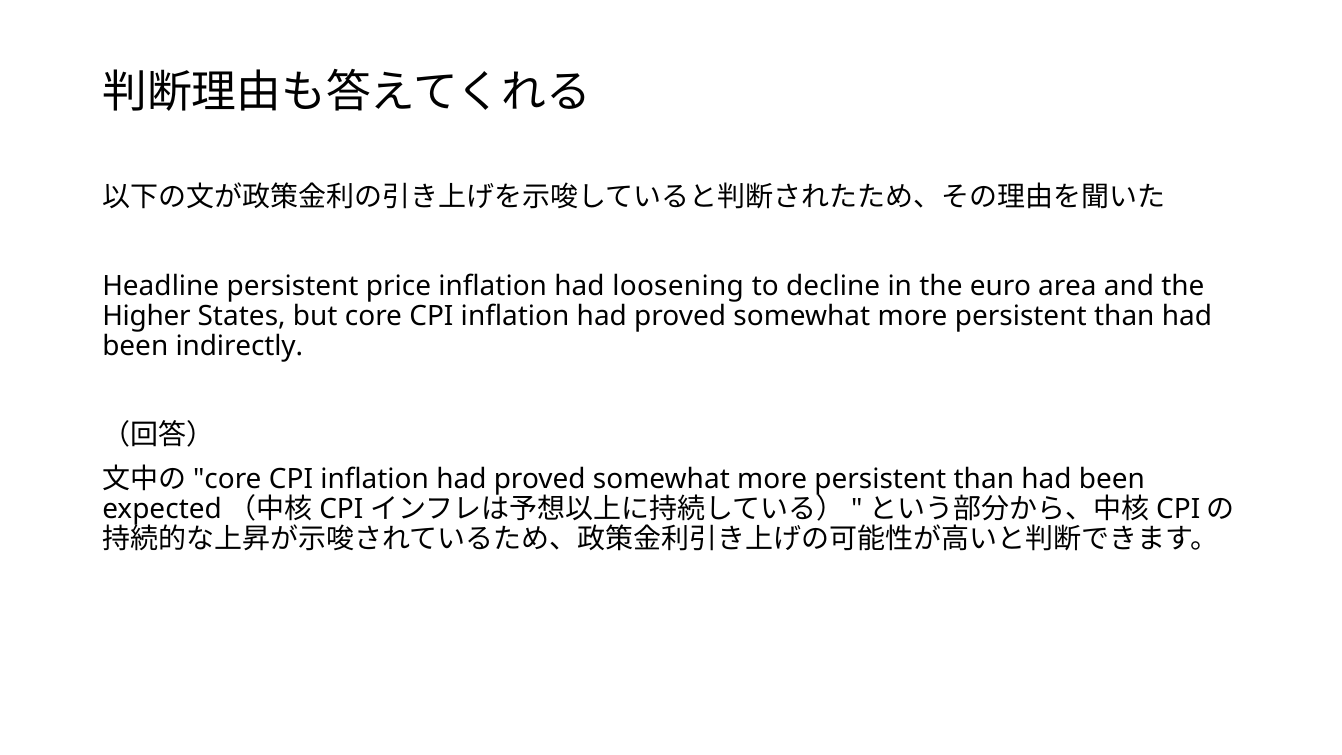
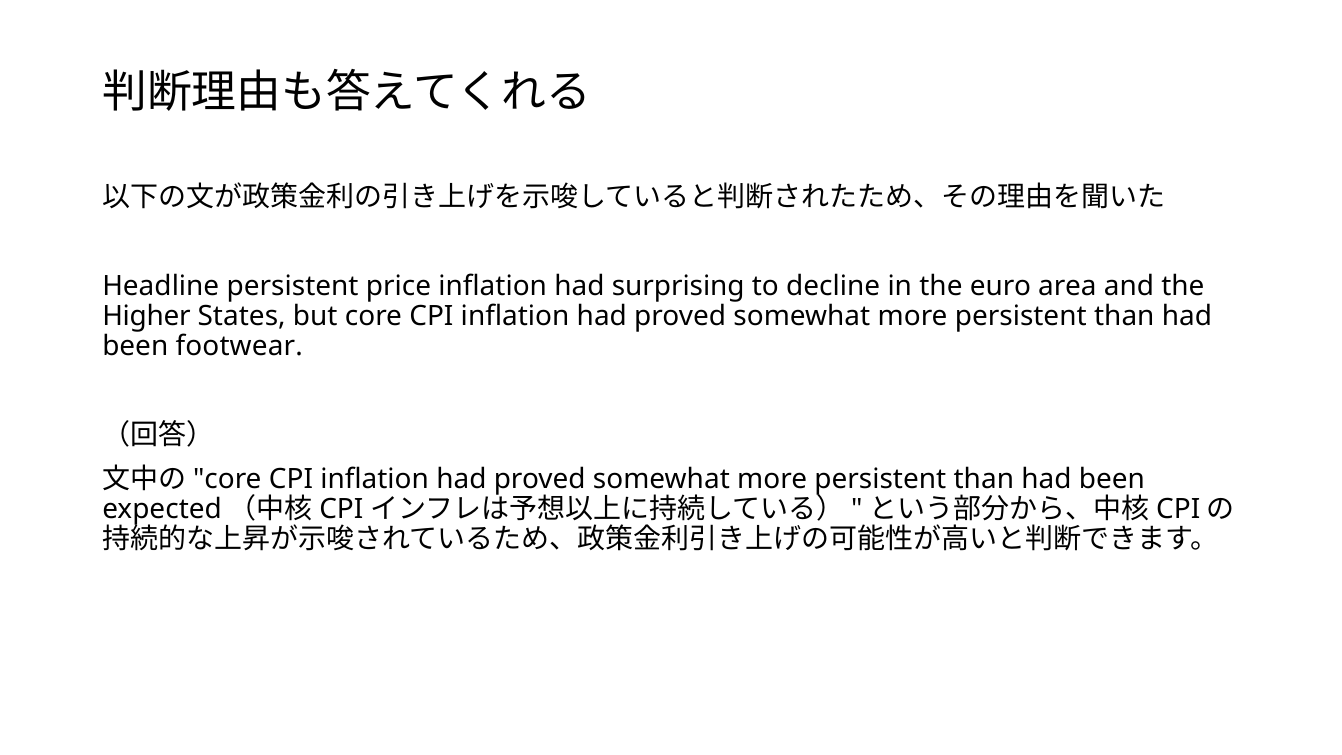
loosening: loosening -> surprising (678, 286)
indirectly: indirectly -> footwear (239, 346)
